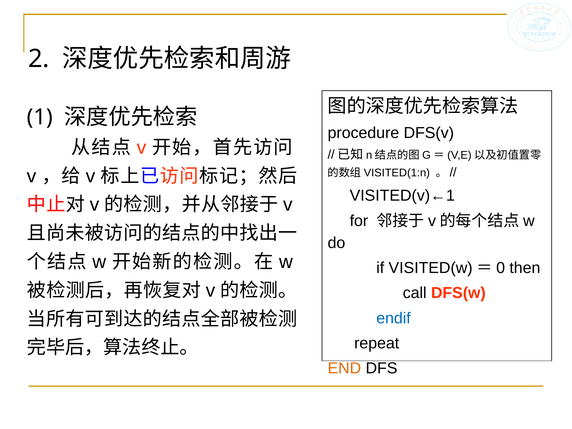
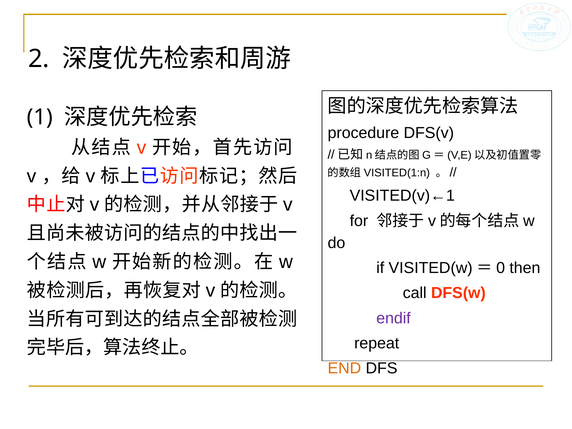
endif colour: blue -> purple (393, 318)
